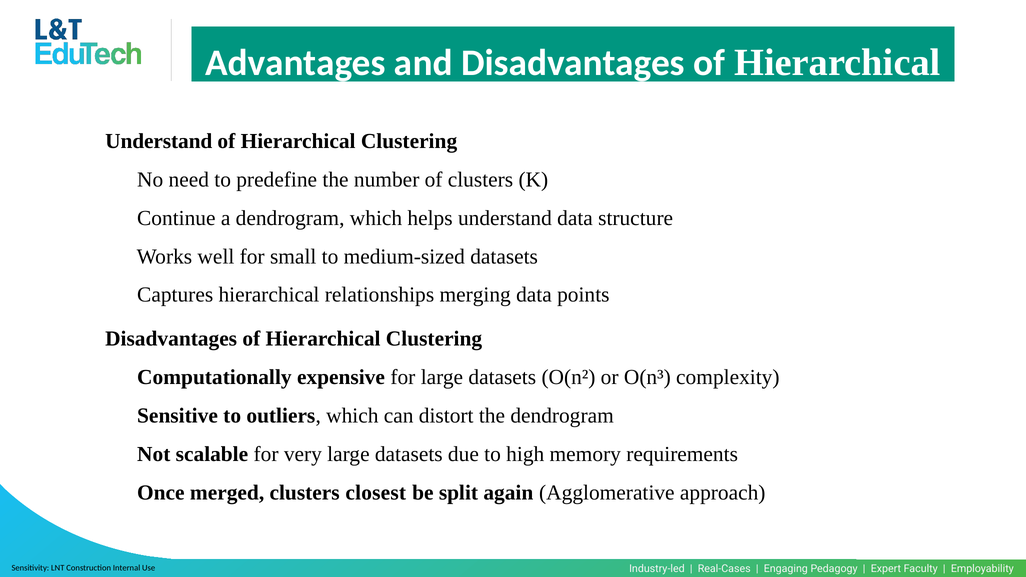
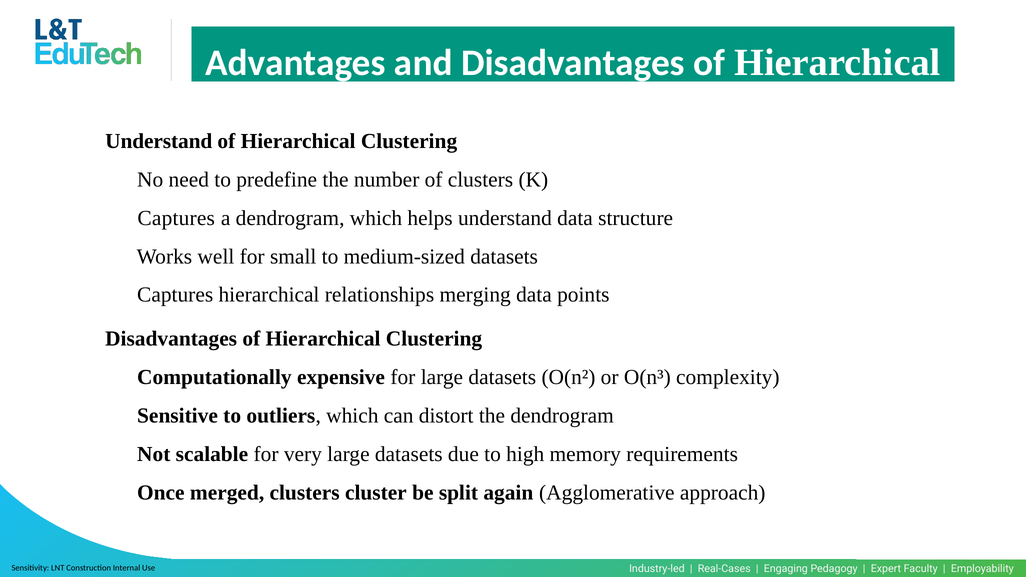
Continue: Continue -> Captures (176, 218)
closest: closest -> cluster (376, 493)
